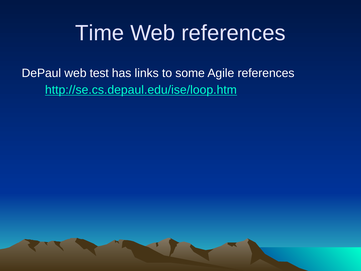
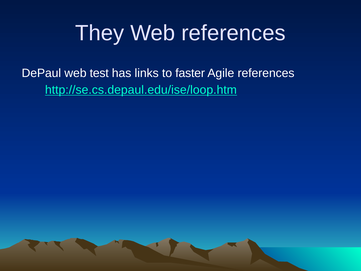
Time: Time -> They (100, 33)
some: some -> faster (190, 73)
